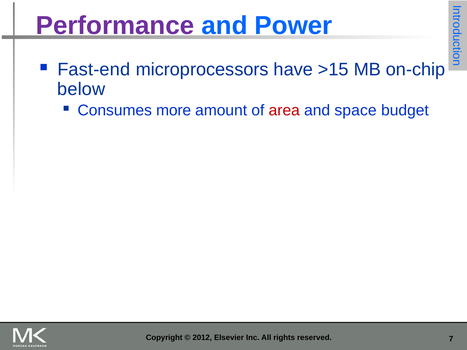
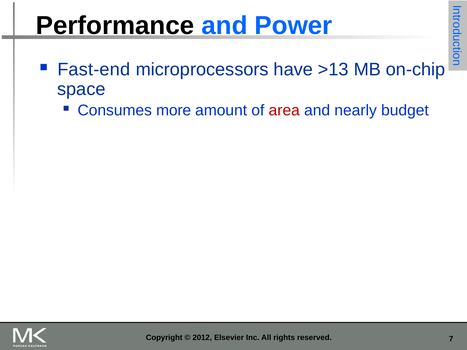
Performance colour: purple -> black (115, 26)
>15: >15 -> >13 (333, 70)
below: below -> space (81, 89)
space: space -> nearly (356, 110)
